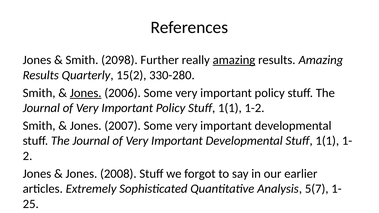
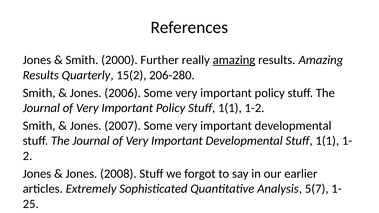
2098: 2098 -> 2000 (119, 60)
330-280: 330-280 -> 206-280 (172, 75)
Jones underline: present -> none (86, 93)
